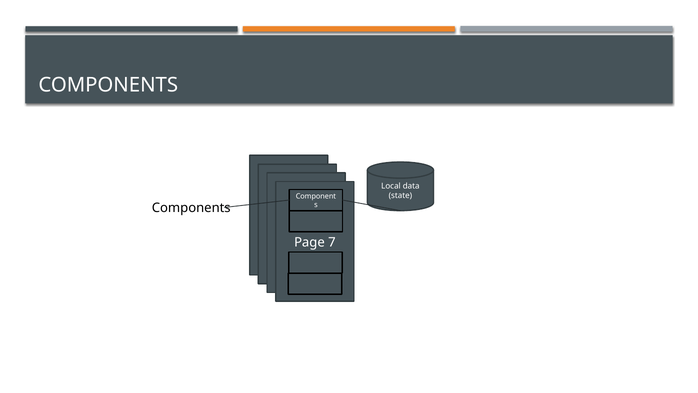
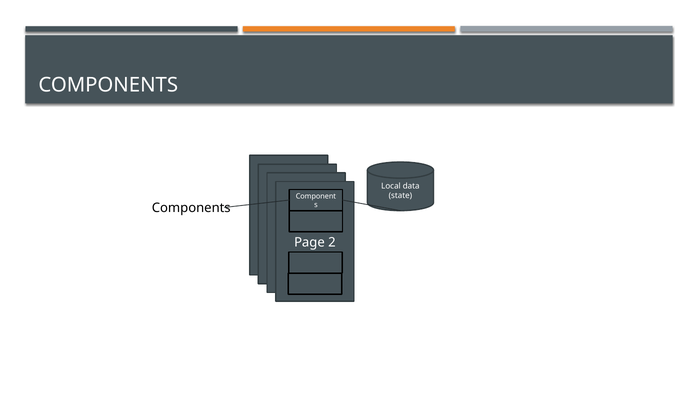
7: 7 -> 2 (332, 242)
